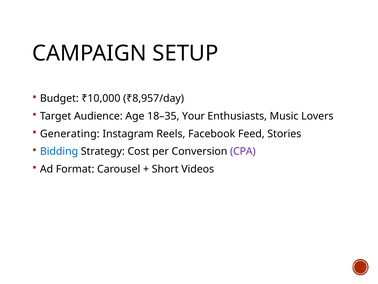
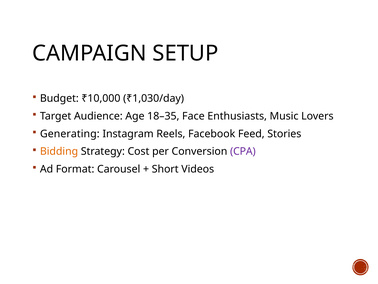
₹8,957/day: ₹8,957/day -> ₹1,030/day (154, 98)
Your: Your -> Face (193, 116)
Bidding colour: blue -> orange (59, 151)
